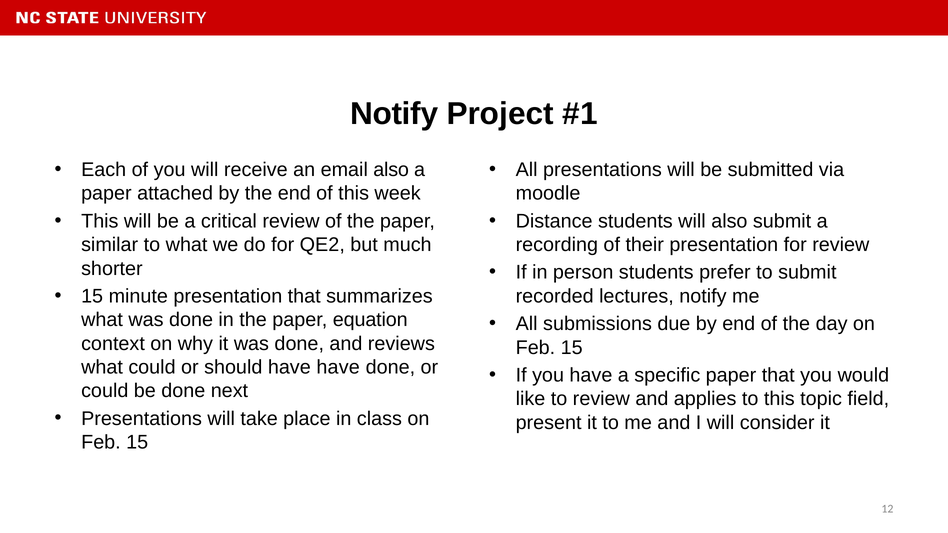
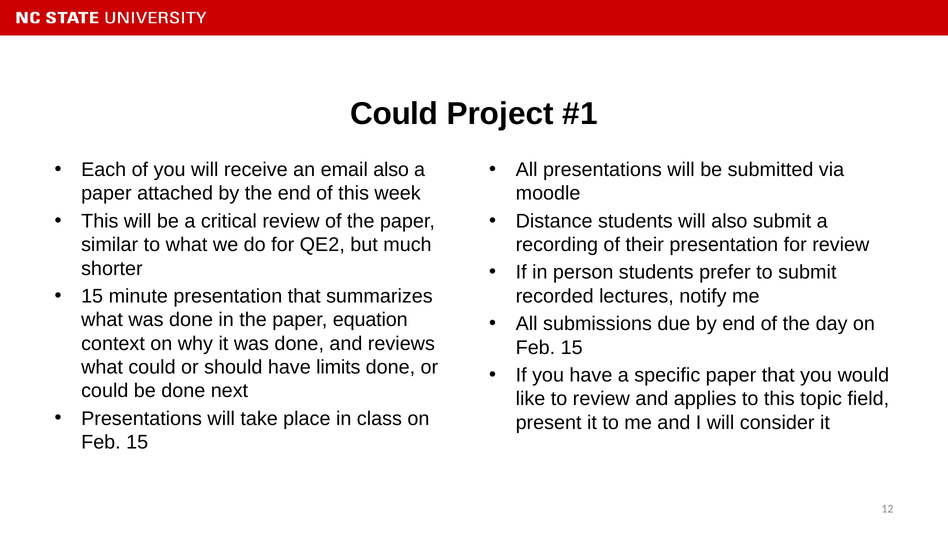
Notify: Notify -> Could (394, 114)
have have: have -> limits (338, 367)
